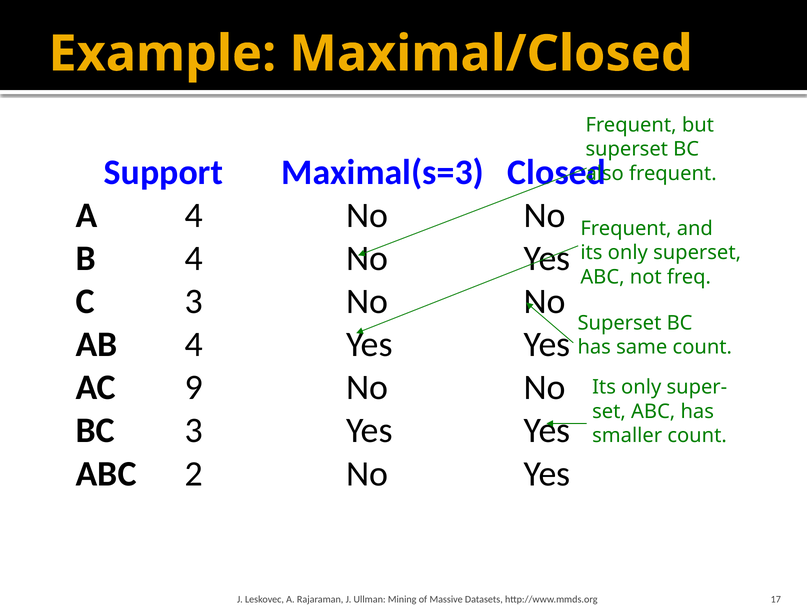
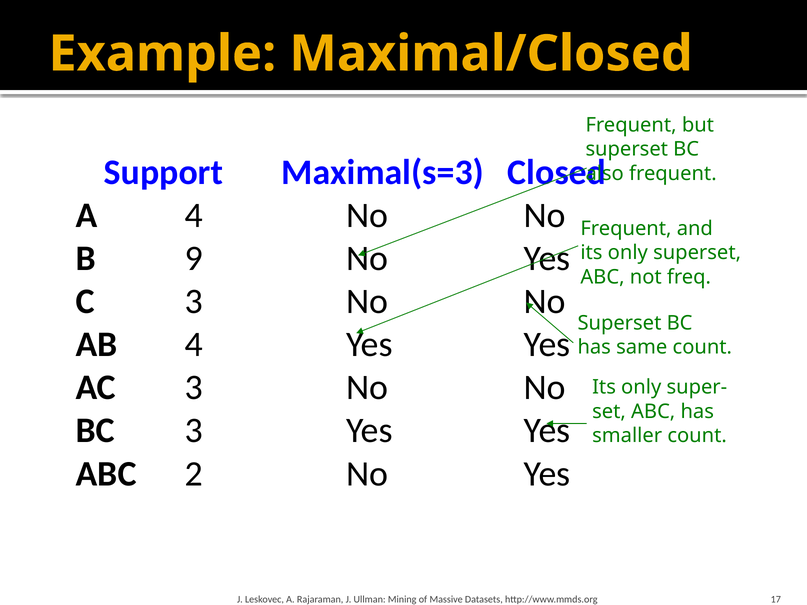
B 4: 4 -> 9 (194, 259)
AC 9: 9 -> 3 (194, 388)
